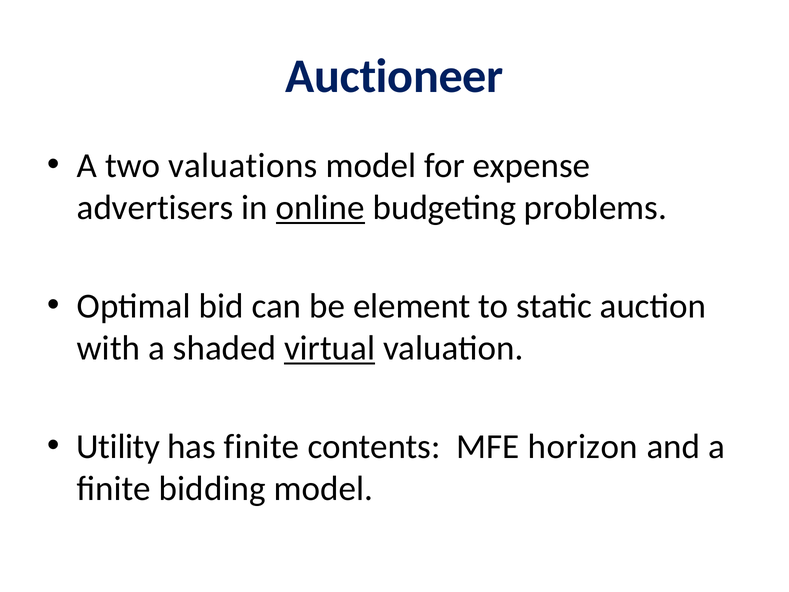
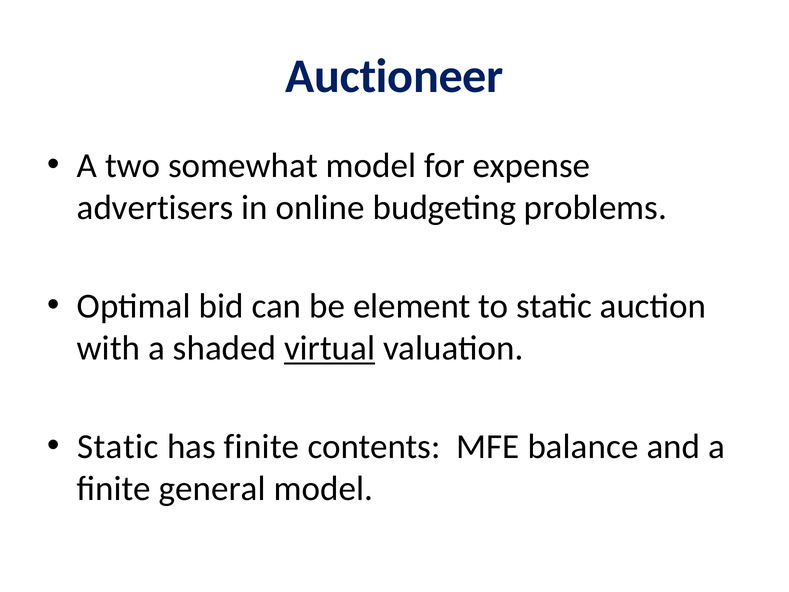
valuations: valuations -> somewhat (243, 166)
online underline: present -> none (320, 208)
Utility: Utility -> Static (118, 446)
horizon: horizon -> balance (583, 446)
bidding: bidding -> general (212, 488)
